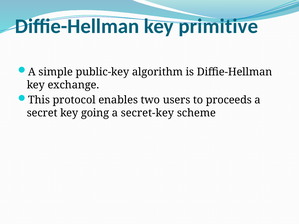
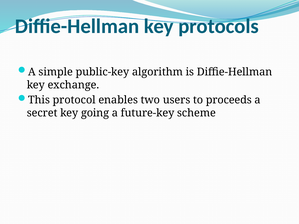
primitive: primitive -> protocols (218, 26)
secret-key: secret-key -> future-key (148, 113)
